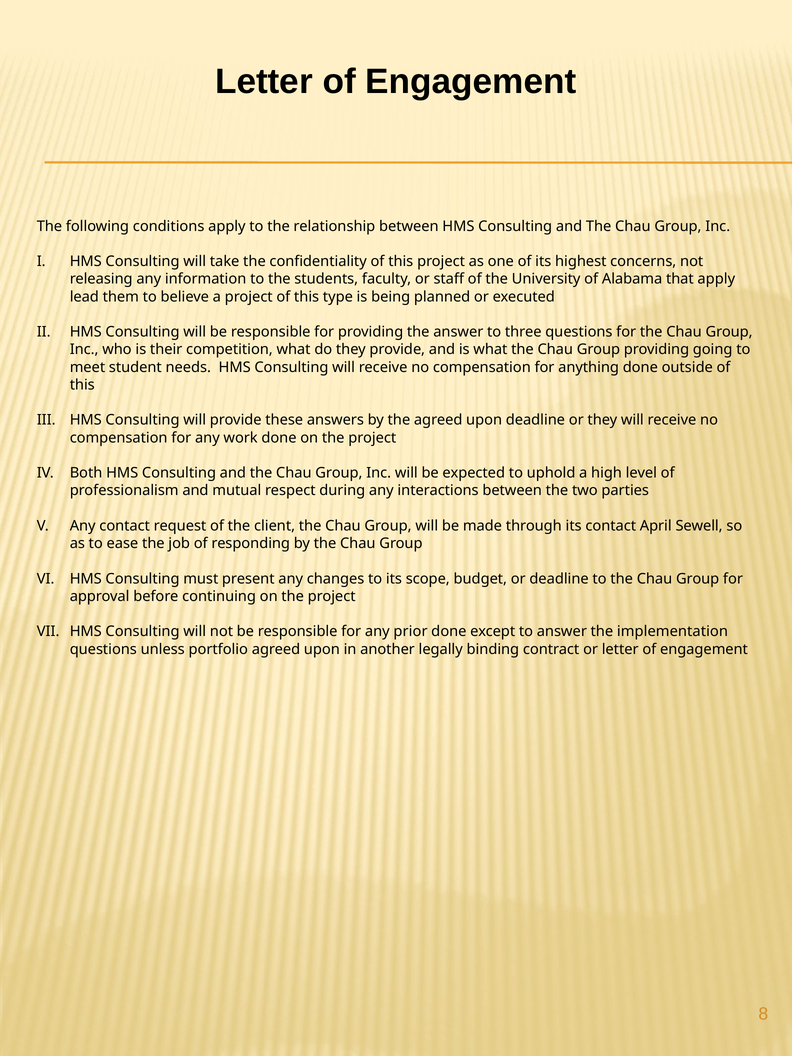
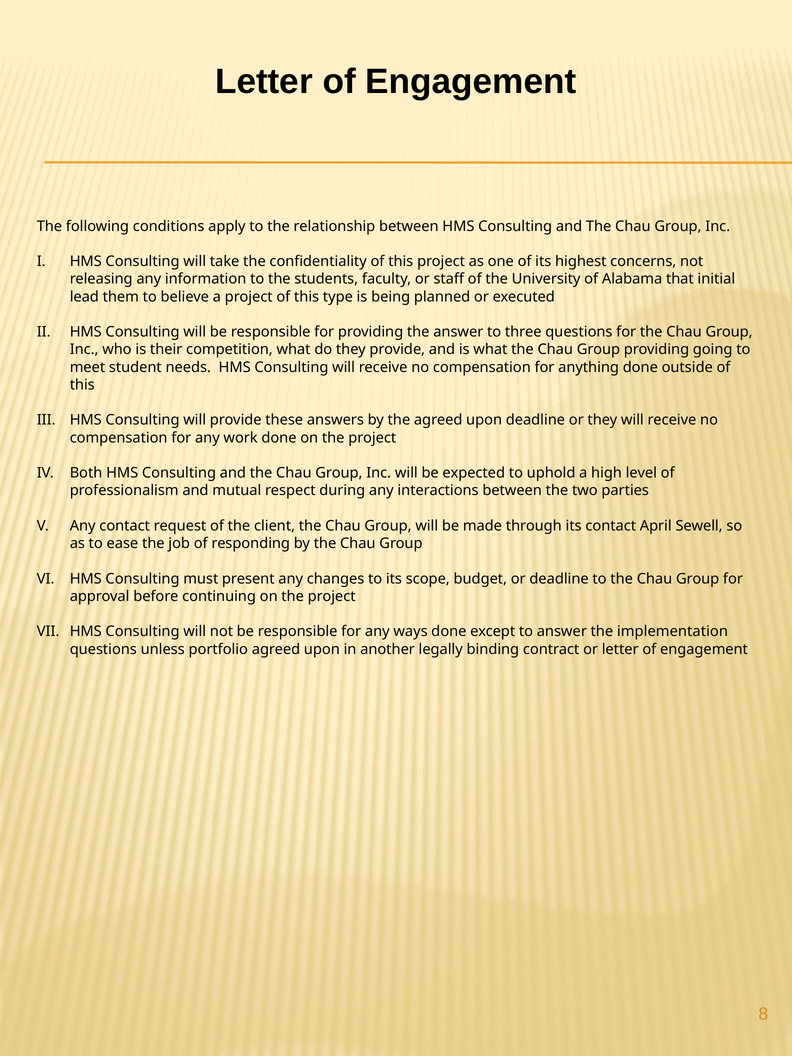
that apply: apply -> initial (716, 279)
prior: prior -> ways (411, 632)
